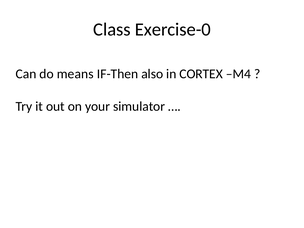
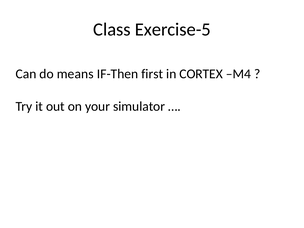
Exercise-0: Exercise-0 -> Exercise-5 (173, 29)
also: also -> first (152, 74)
